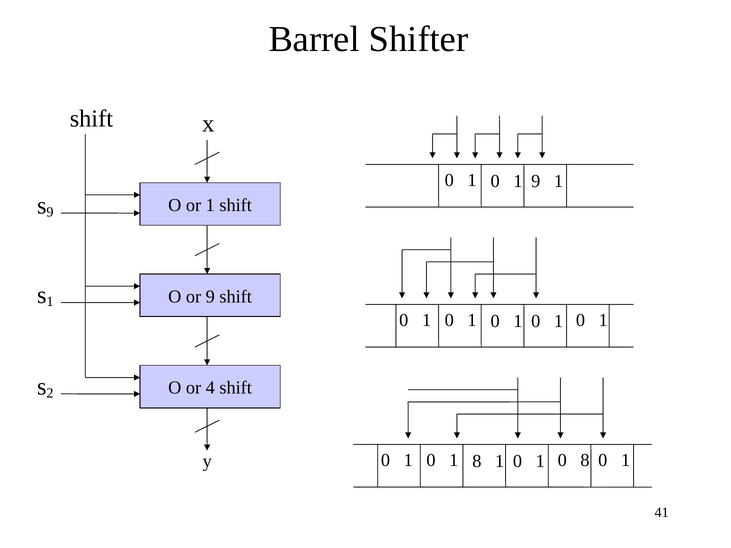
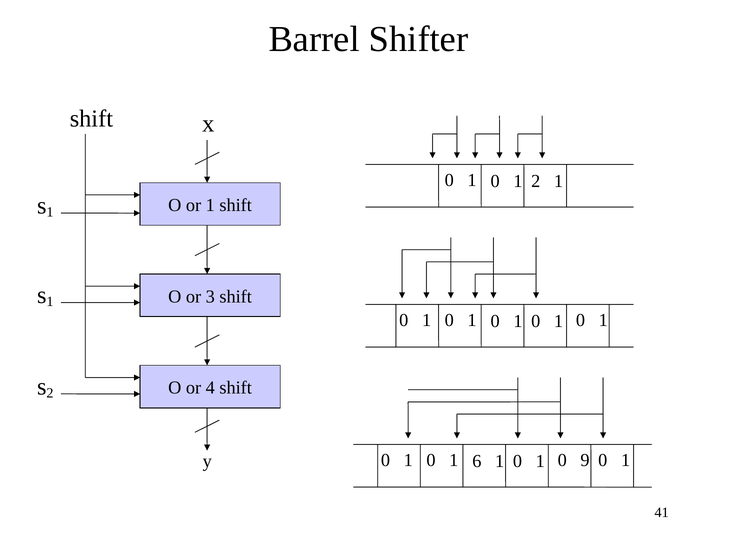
1 9: 9 -> 2 (536, 181)
9: 9 -> 1 (50, 212)
or 9: 9 -> 3 (210, 297)
1 8: 8 -> 6 (477, 462)
0 8: 8 -> 9 (585, 461)
